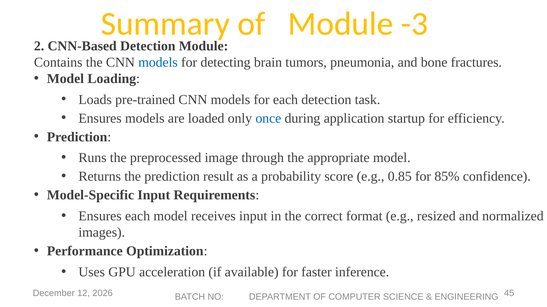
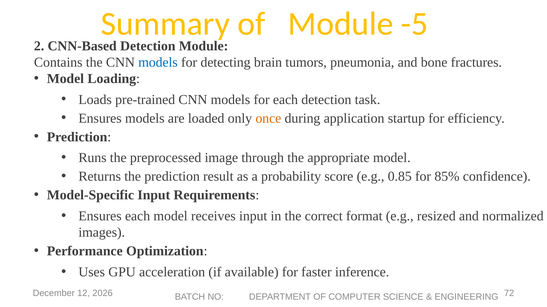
-3: -3 -> -5 (415, 24)
once colour: blue -> orange (268, 118)
45: 45 -> 72 (509, 294)
